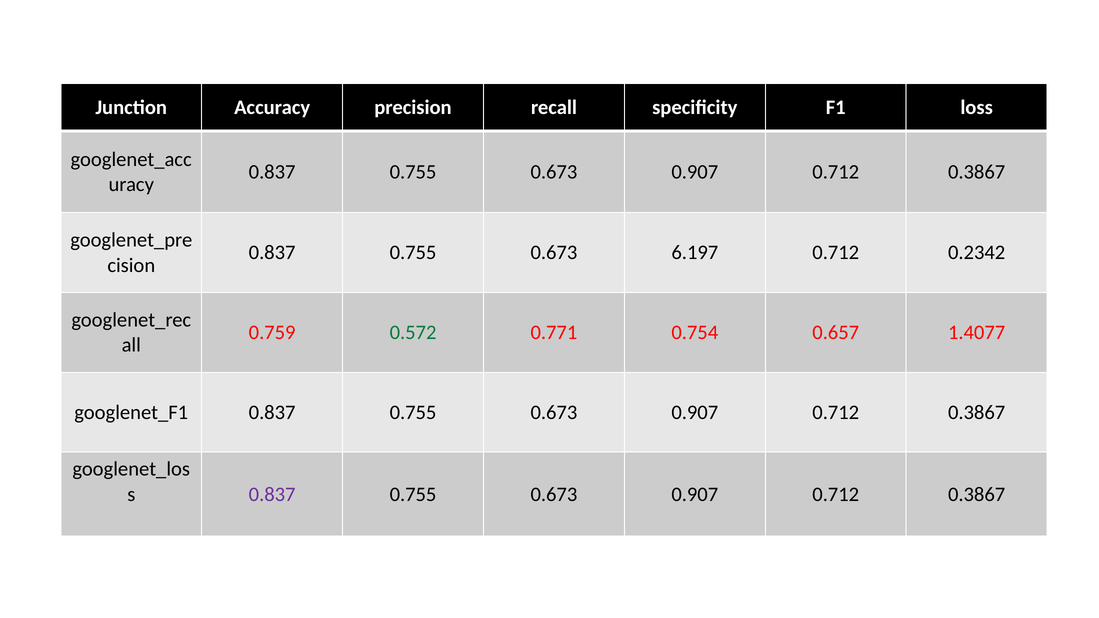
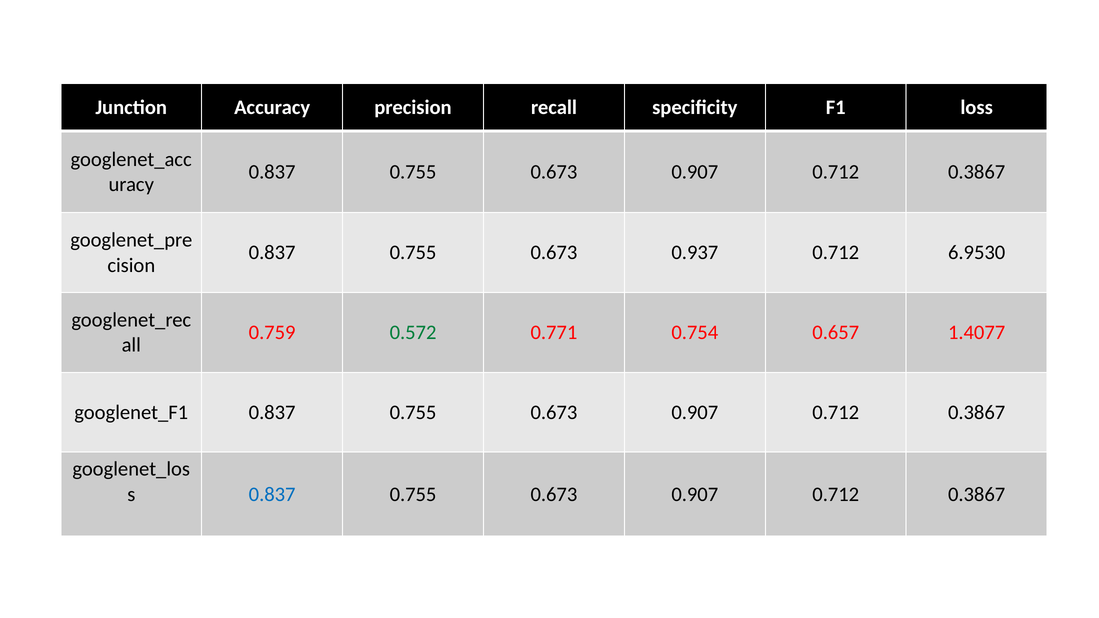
6.197: 6.197 -> 0.937 (695, 253)
0.2342: 0.2342 -> 6.9530 (977, 253)
0.837 colour: purple -> blue (272, 494)
